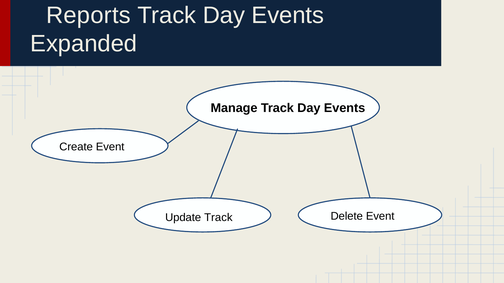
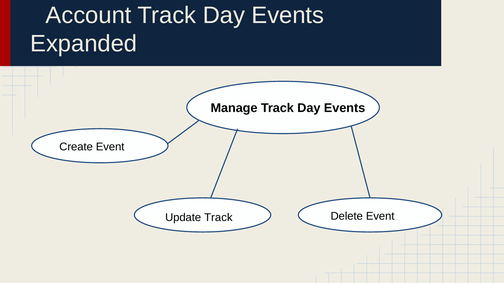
Reports: Reports -> Account (89, 15)
